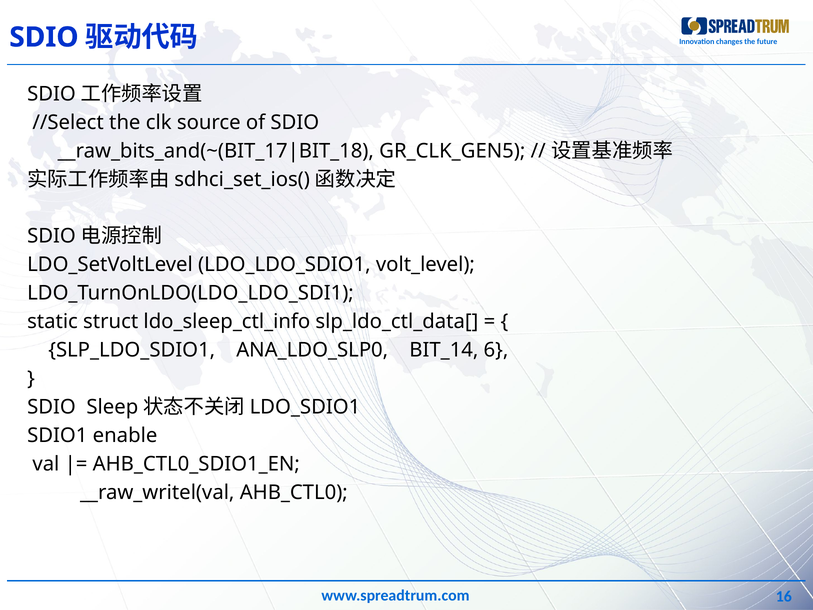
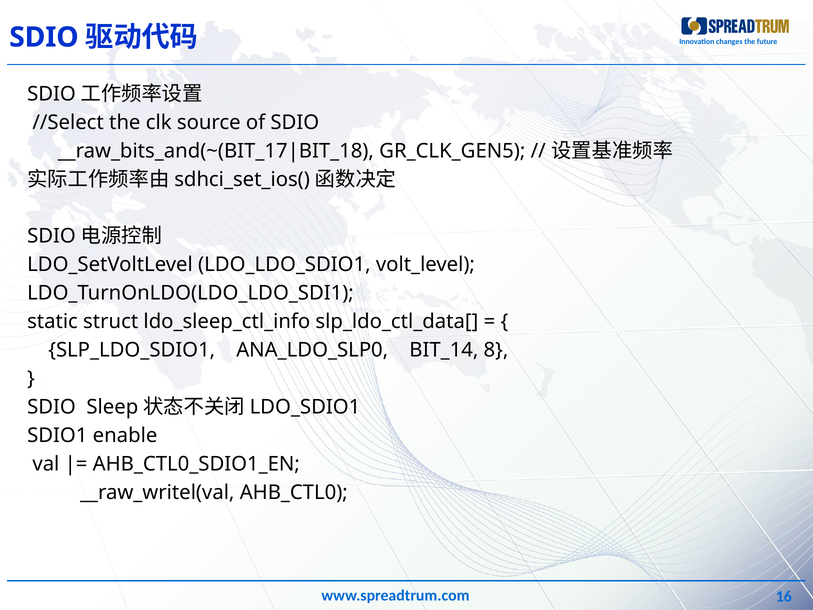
6: 6 -> 8 (496, 350)
